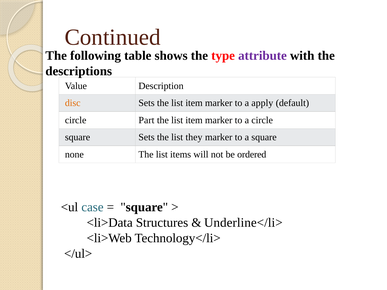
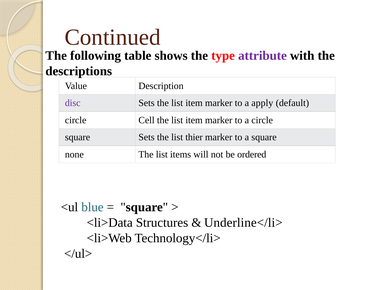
disc colour: orange -> purple (73, 103)
Part: Part -> Cell (147, 120)
they: they -> thier (194, 137)
case: case -> blue (92, 207)
